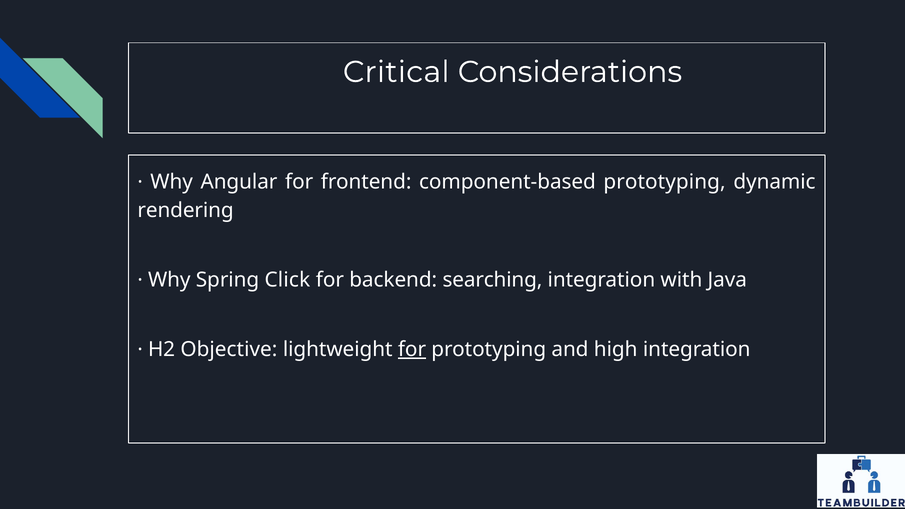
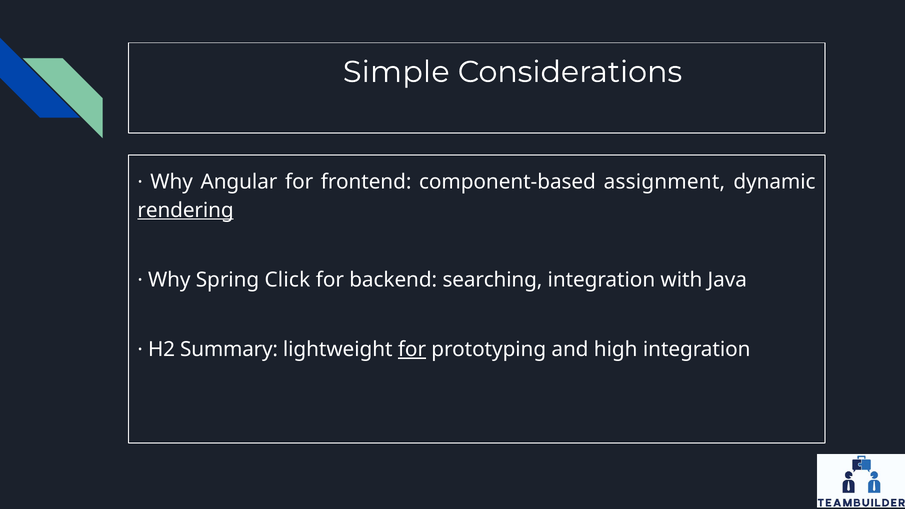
Critical: Critical -> Simple (396, 72)
component-based prototyping: prototyping -> assignment (664, 182)
rendering underline: none -> present (186, 210)
Objective: Objective -> Summary (229, 349)
